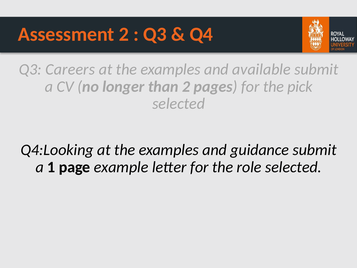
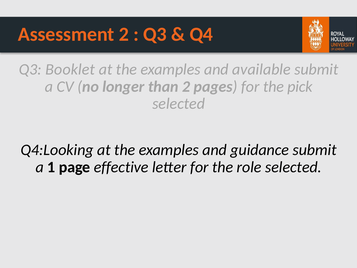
Careers: Careers -> Booklet (70, 69)
example: example -> effective (121, 167)
